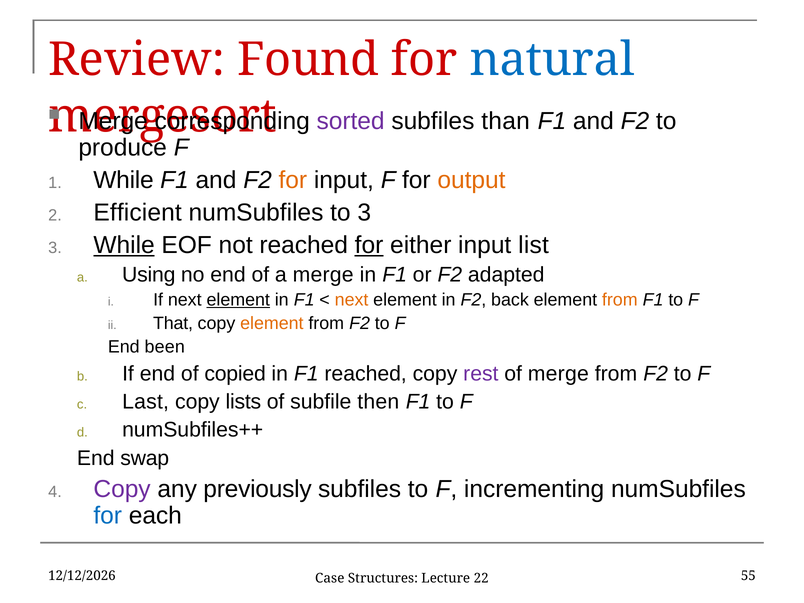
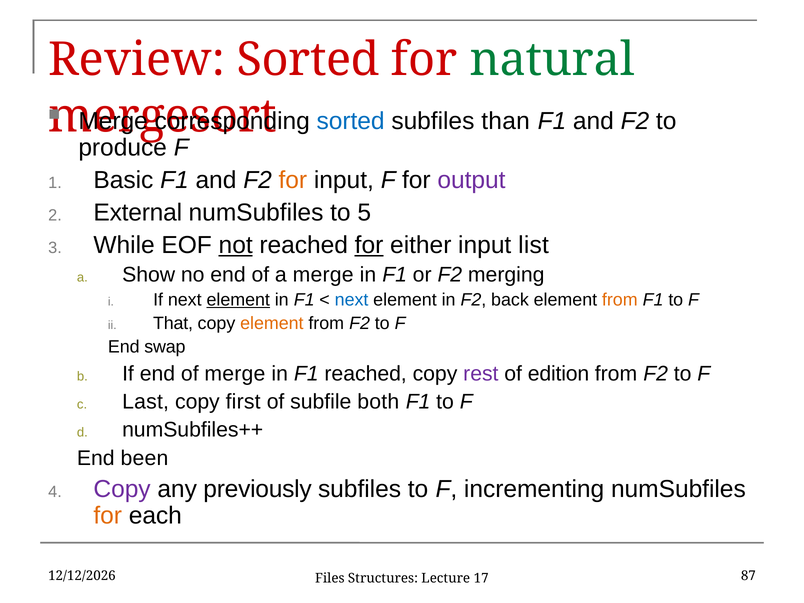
Review Found: Found -> Sorted (308, 60)
natural colour: blue -> green (552, 60)
sorted colour: purple -> blue (351, 121)
While: While -> Basic (123, 180)
output colour: orange -> purple (471, 180)
Efficient: Efficient -> External (138, 213)
to 3: 3 -> 5 (364, 213)
While underline: present -> none (124, 245)
not underline: none -> present (236, 245)
Using: Using -> Show (149, 275)
adapted: adapted -> merging (506, 275)
next colour: orange -> blue (352, 300)
been: been -> swap (165, 347)
of copied: copied -> merge (235, 374)
of merge: merge -> edition (559, 374)
lists: lists -> first (243, 402)
then: then -> both (378, 402)
swap: swap -> been (144, 458)
for colour: blue -> orange (108, 516)
55: 55 -> 87 (748, 576)
Case: Case -> Files (330, 578)
22: 22 -> 17 (481, 578)
